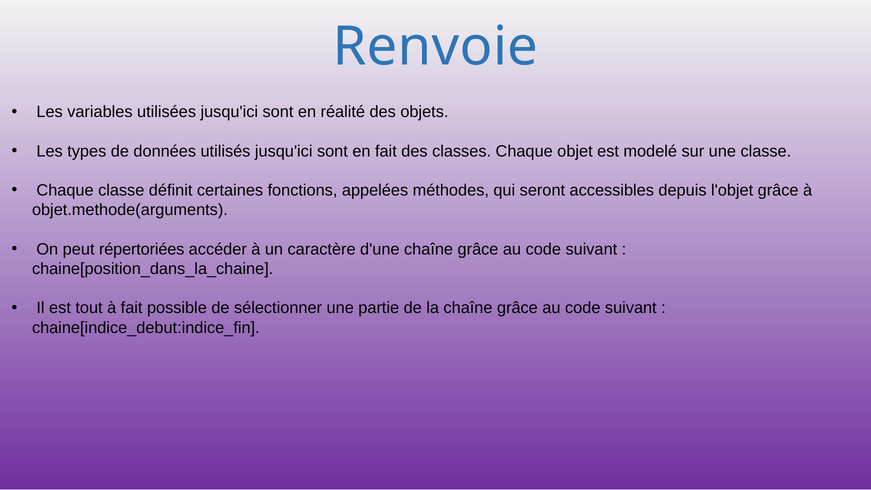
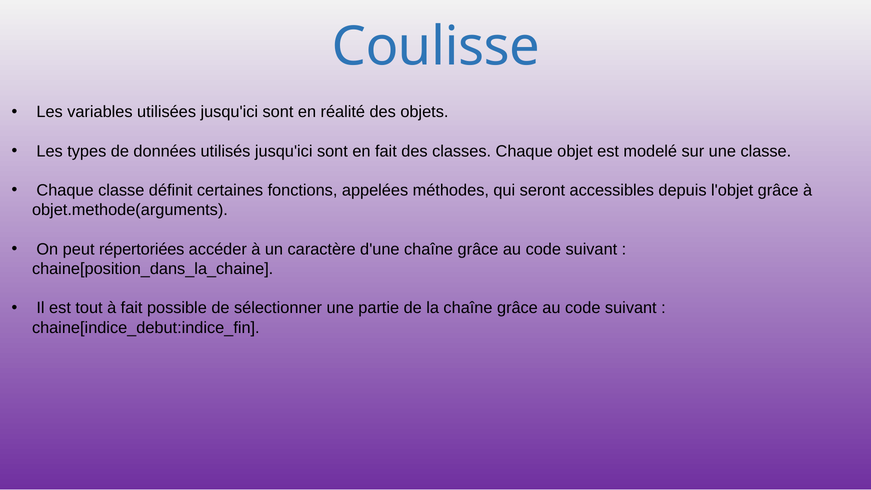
Renvoie: Renvoie -> Coulisse (436, 47)
